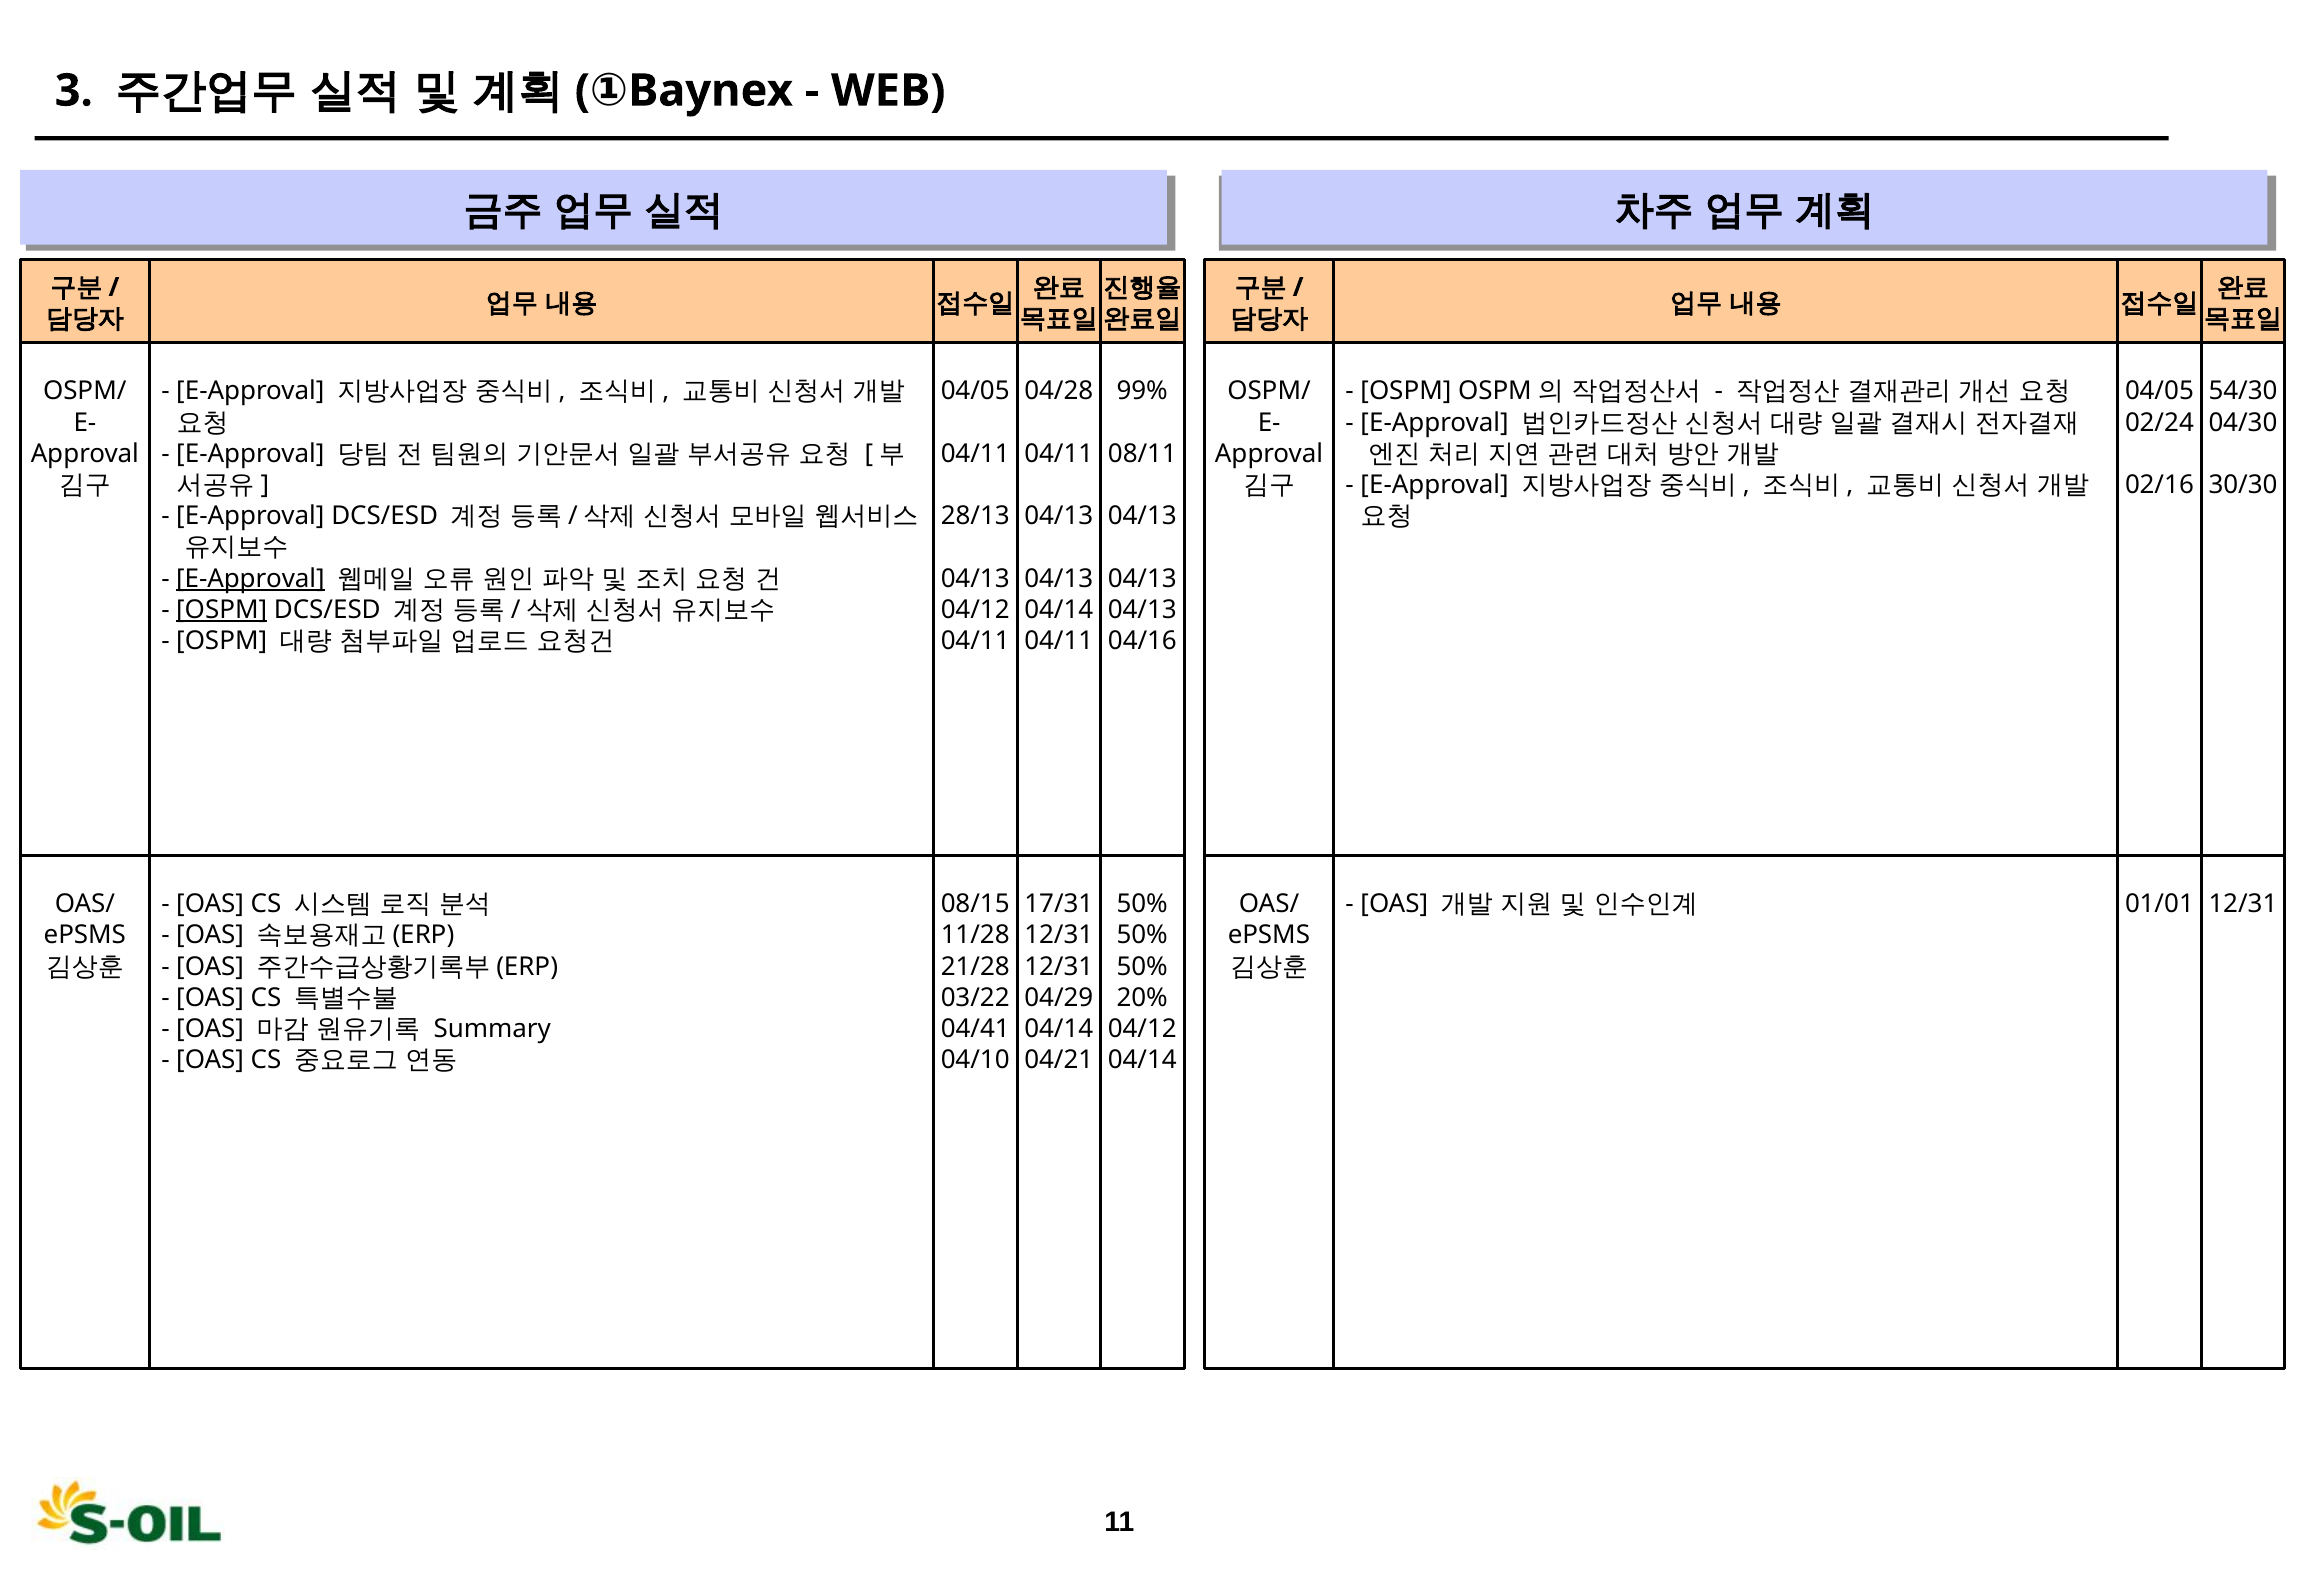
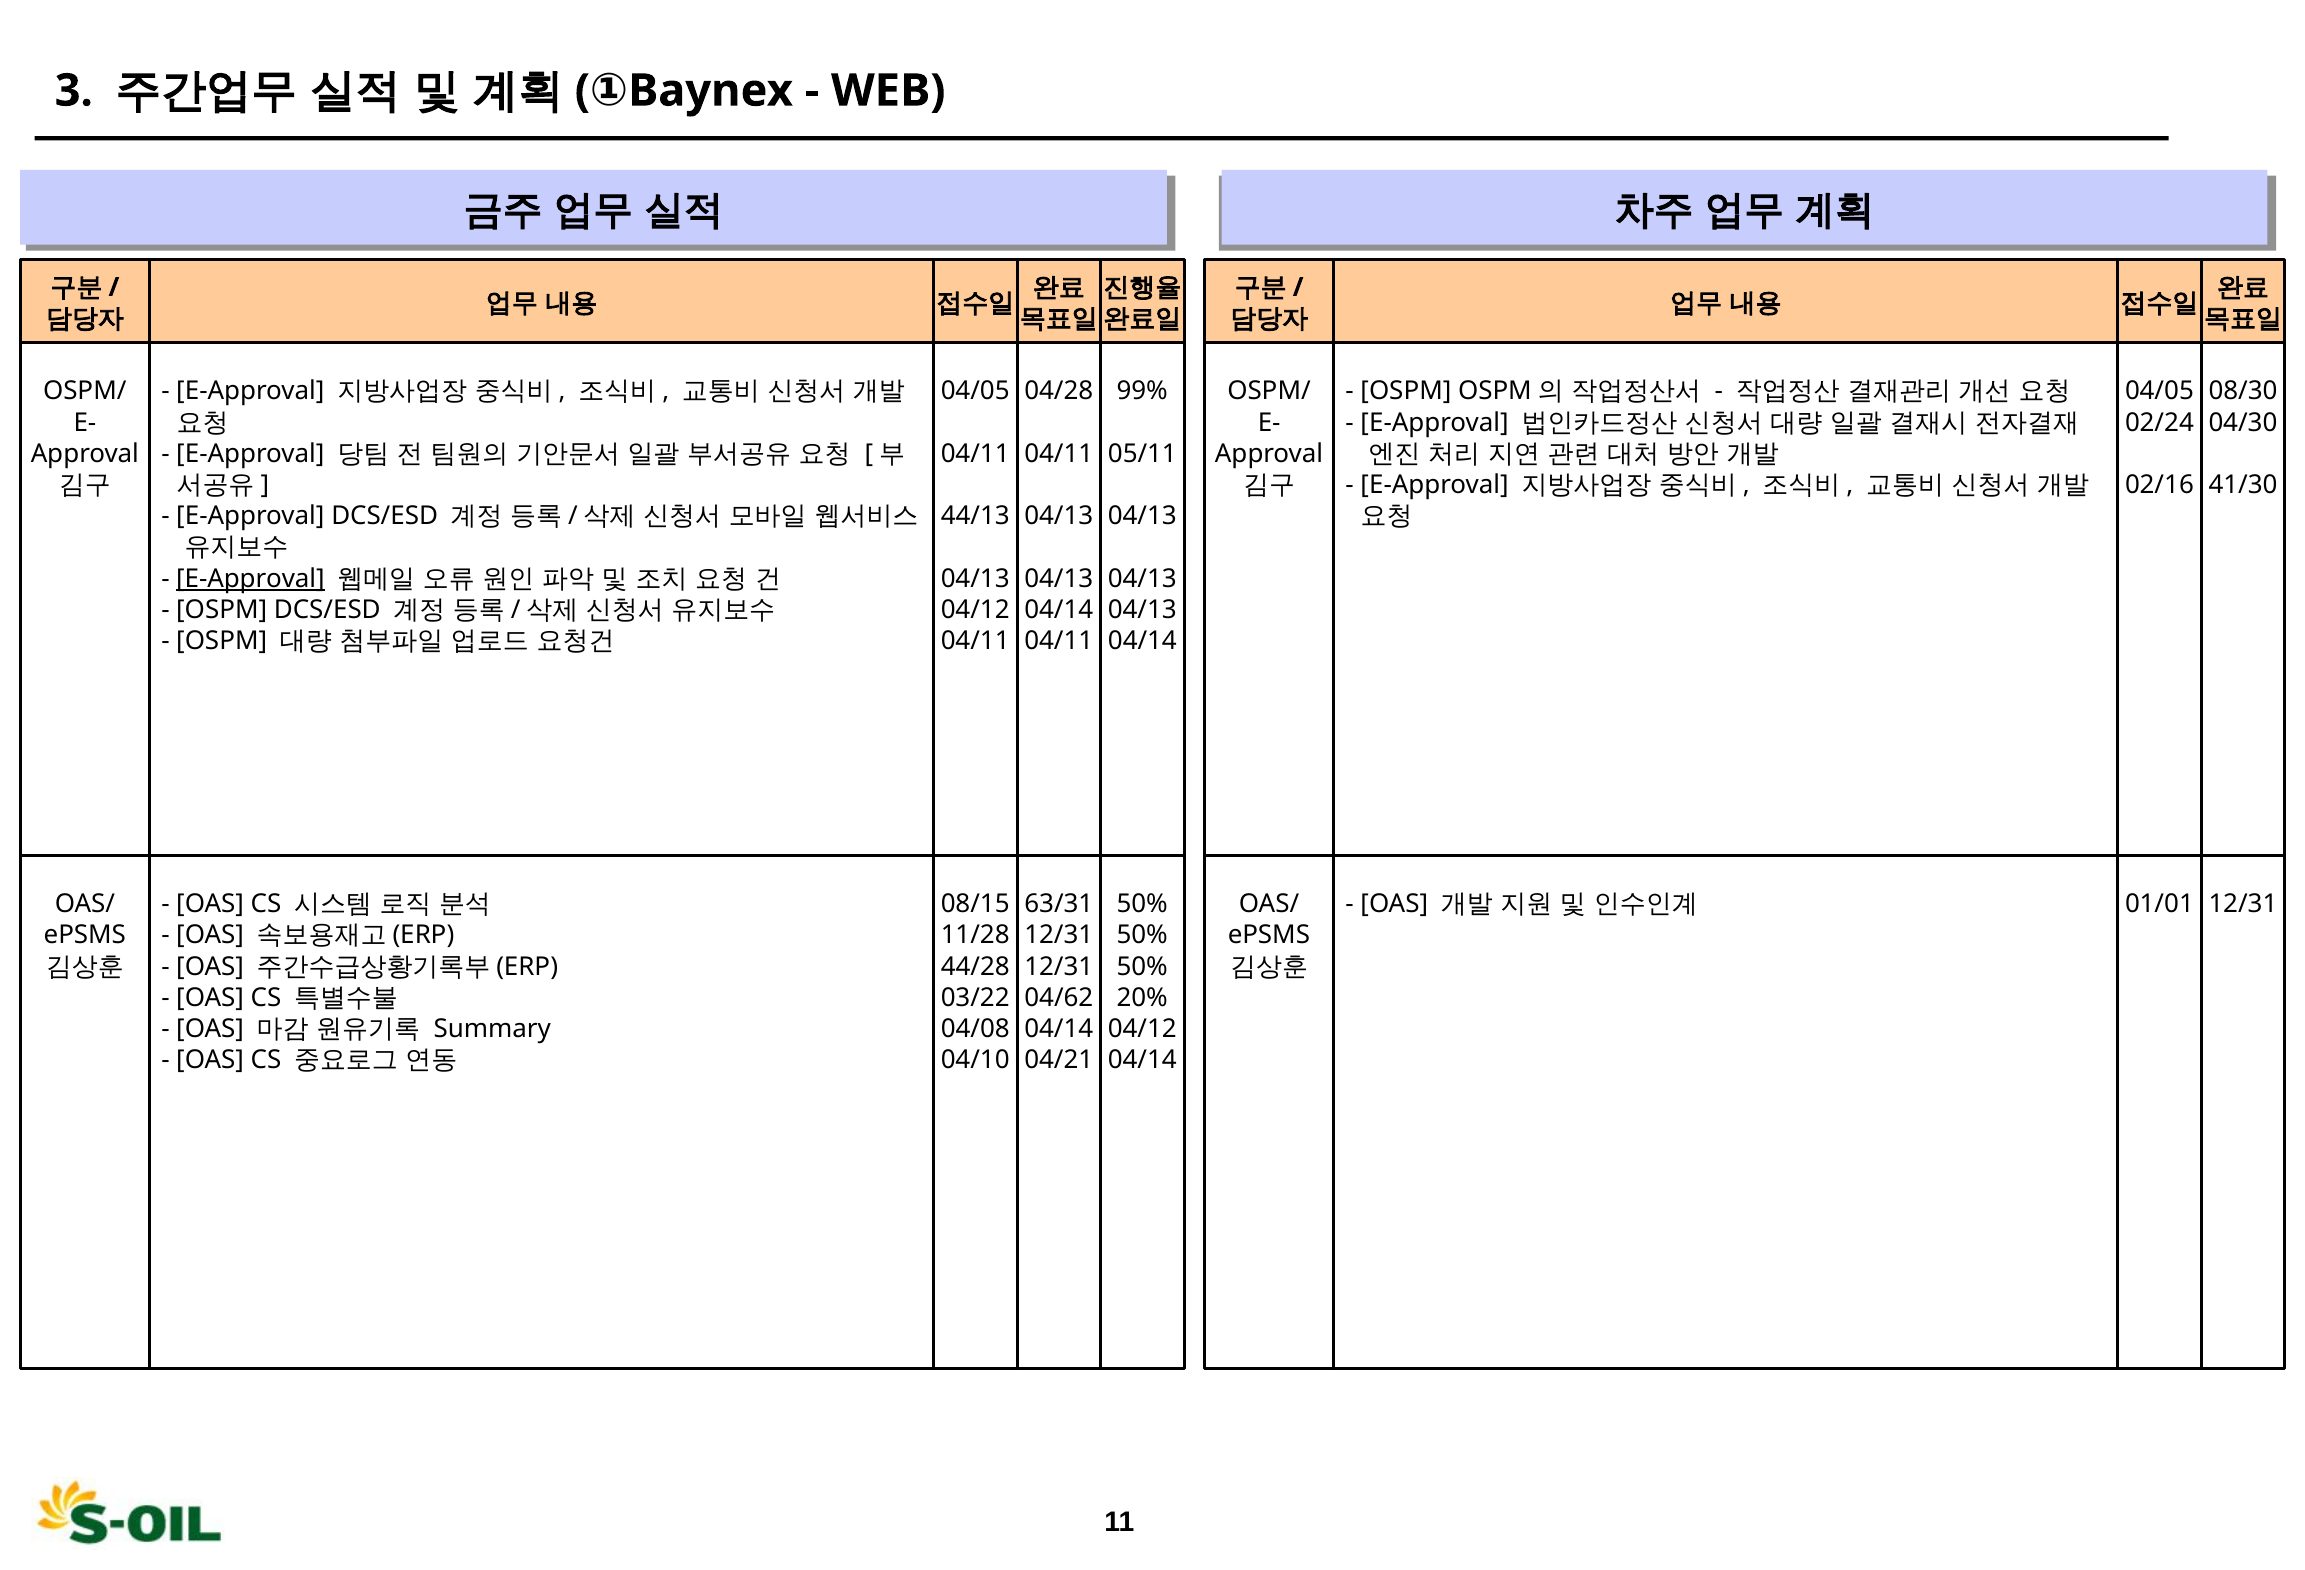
54/30: 54/30 -> 08/30 (2243, 391)
08/11: 08/11 -> 05/11 (1142, 454)
30/30: 30/30 -> 41/30 (2243, 485)
28/13: 28/13 -> 44/13 (975, 516)
OSPM underline: present -> none (222, 610)
04/16: 04/16 -> 04/14 (1142, 641)
17/31: 17/31 -> 63/31 (1059, 904)
21/28: 21/28 -> 44/28 (975, 967)
04/29: 04/29 -> 04/62 (1059, 998)
04/41: 04/41 -> 04/08 (975, 1029)
